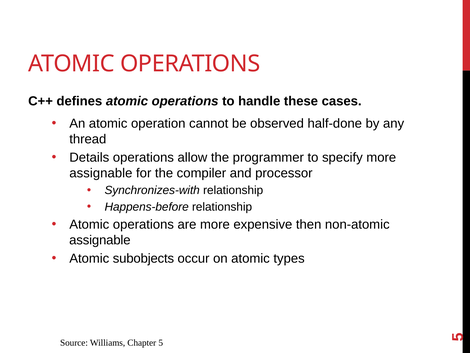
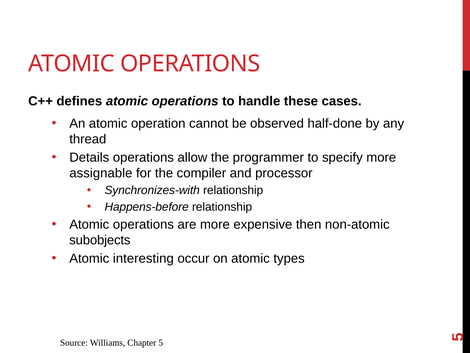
assignable: assignable -> subobjects (100, 240)
subobjects: subobjects -> interesting (143, 258)
